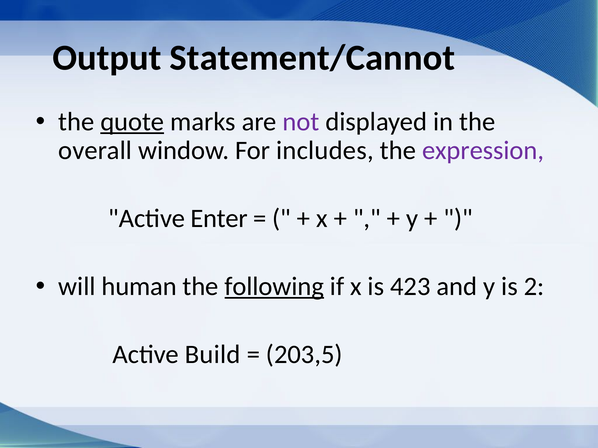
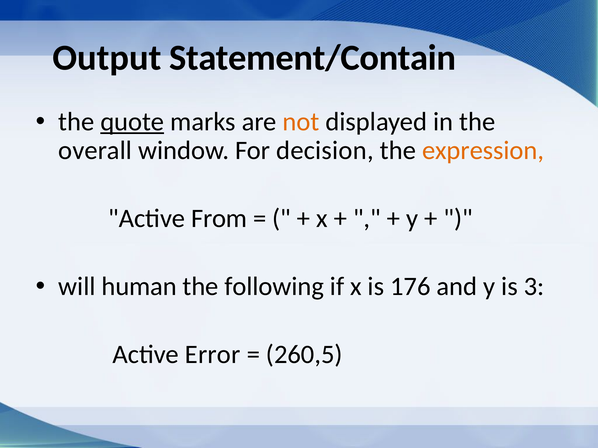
Statement/Cannot: Statement/Cannot -> Statement/Contain (313, 58)
not colour: purple -> orange (301, 122)
includes: includes -> decision (325, 151)
expression colour: purple -> orange (483, 151)
Enter: Enter -> From (219, 219)
following underline: present -> none (274, 287)
423: 423 -> 176 (410, 287)
2: 2 -> 3 (534, 287)
Build: Build -> Error (213, 355)
203,5: 203,5 -> 260,5 (304, 355)
